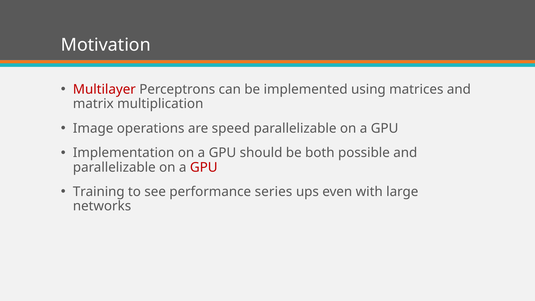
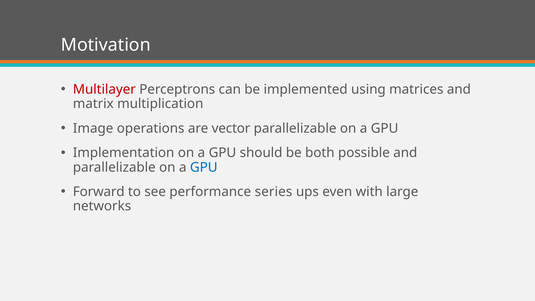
speed: speed -> vector (231, 128)
GPU colour: red -> blue (204, 167)
Training: Training -> Forward (99, 192)
